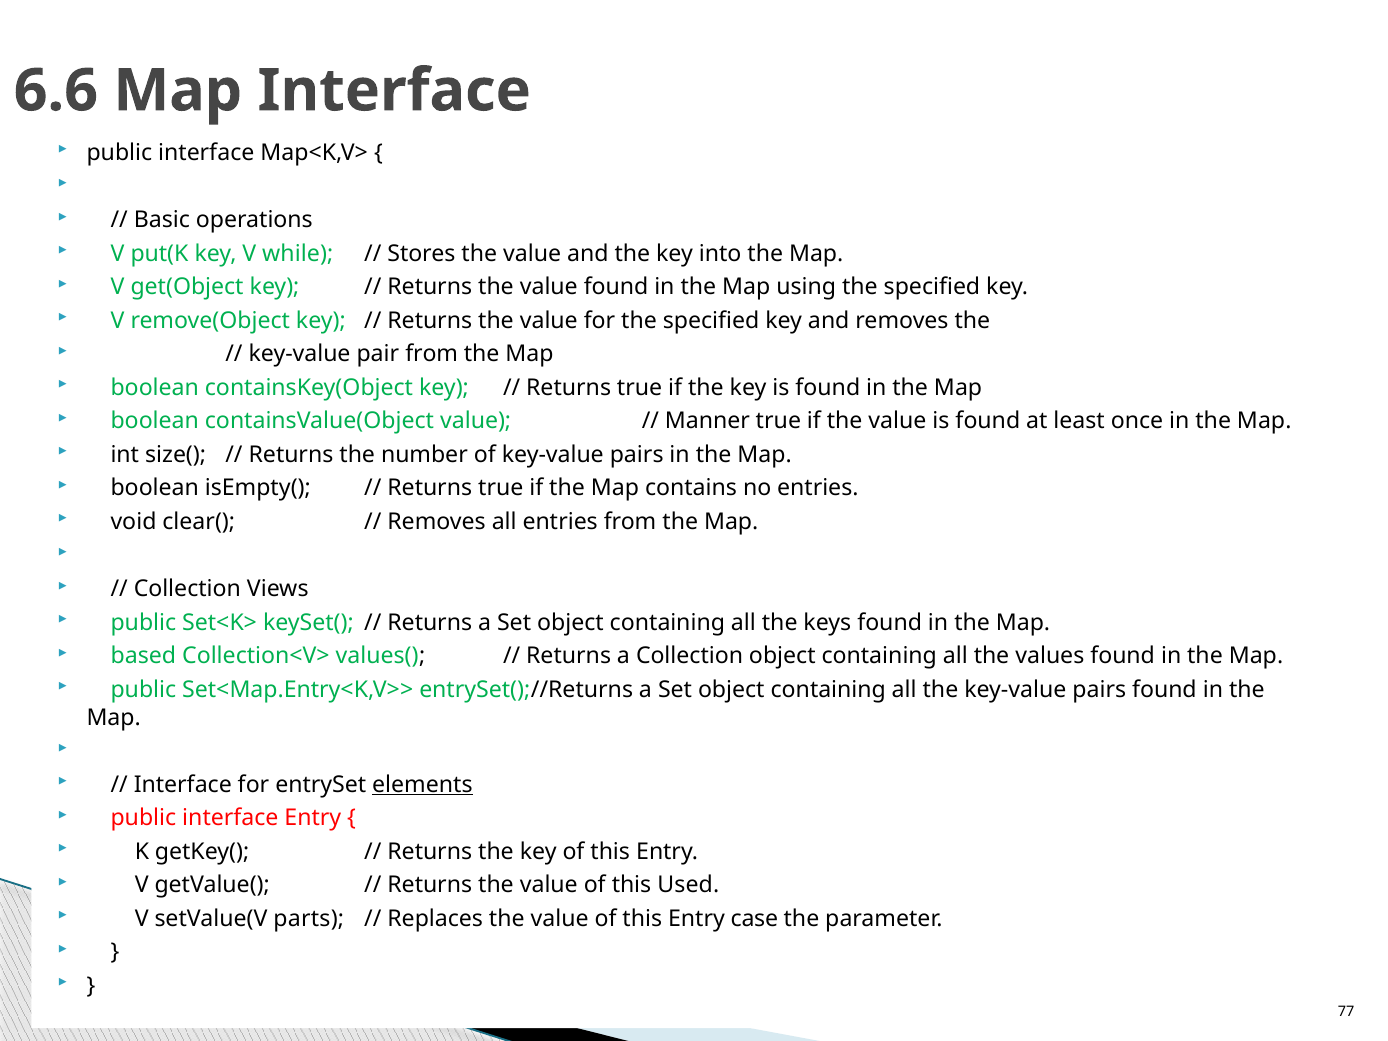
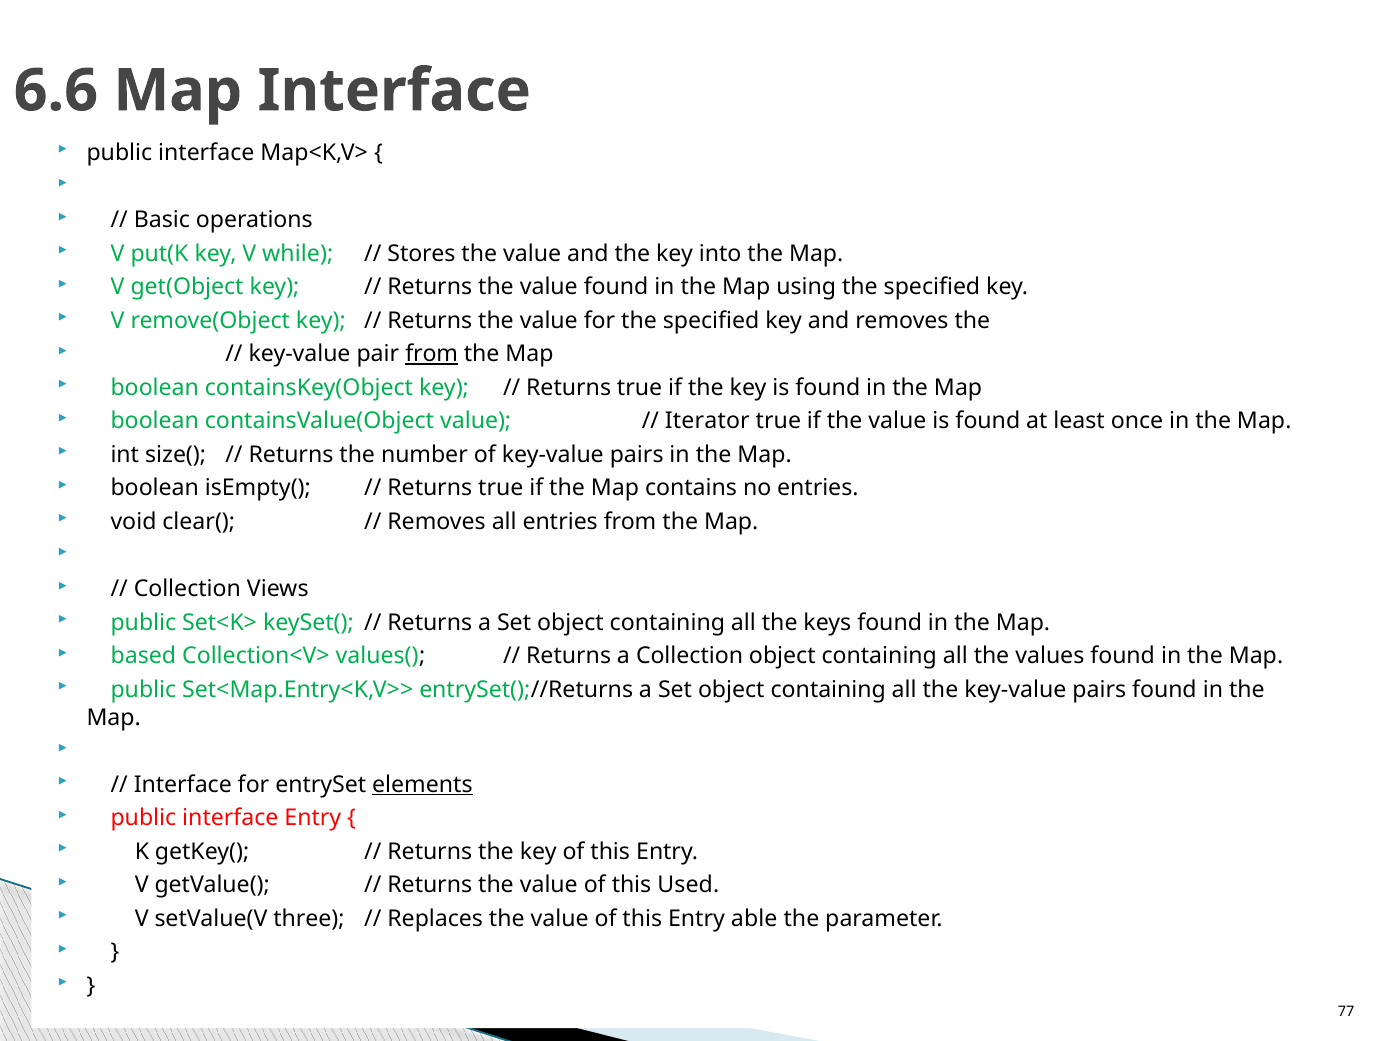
from underline: none -> present (432, 354)
Manner: Manner -> Iterator (707, 421)
parts: parts -> three (309, 919)
case: case -> able (754, 919)
